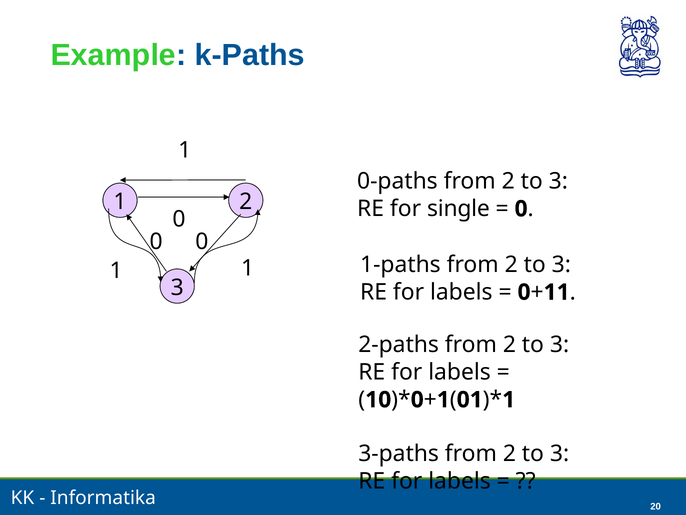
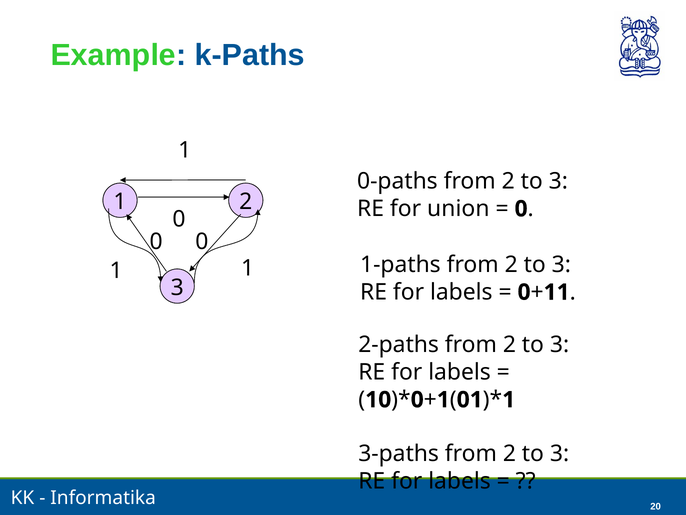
single: single -> union (458, 209)
